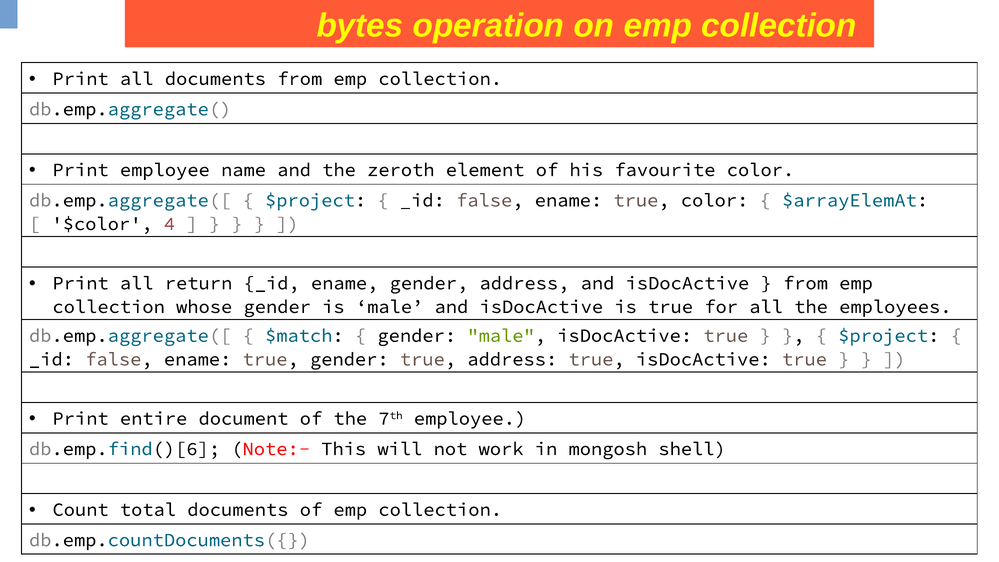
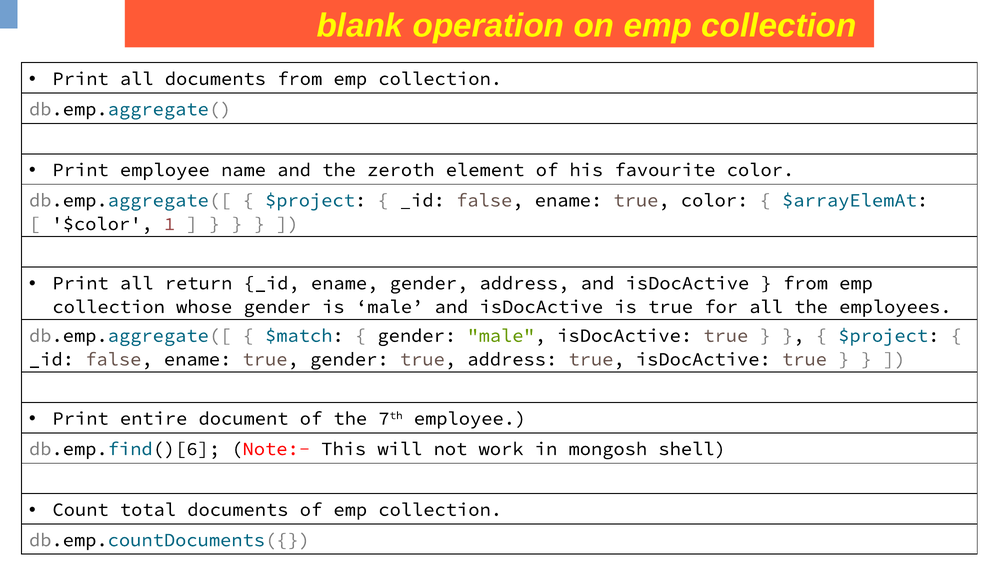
bytes: bytes -> blank (360, 26)
4: 4 -> 1 (170, 224)
